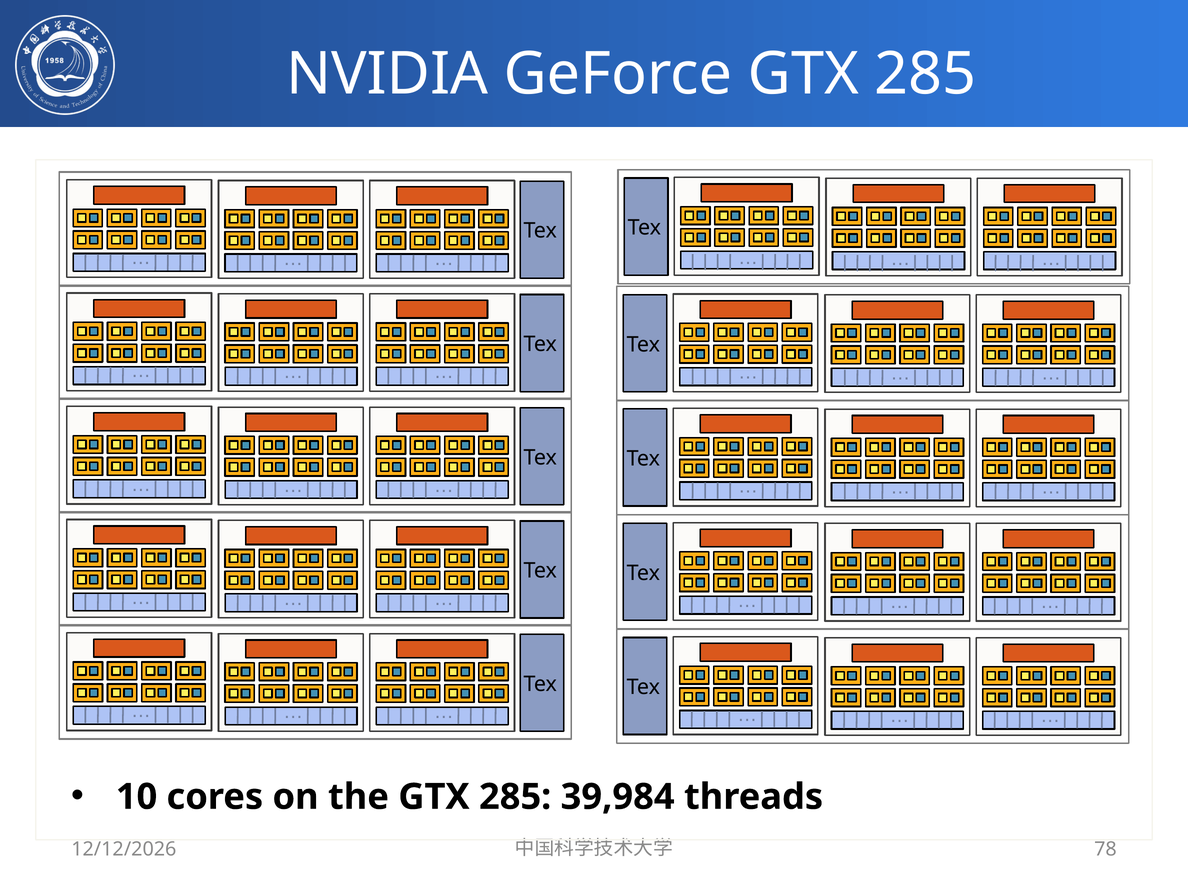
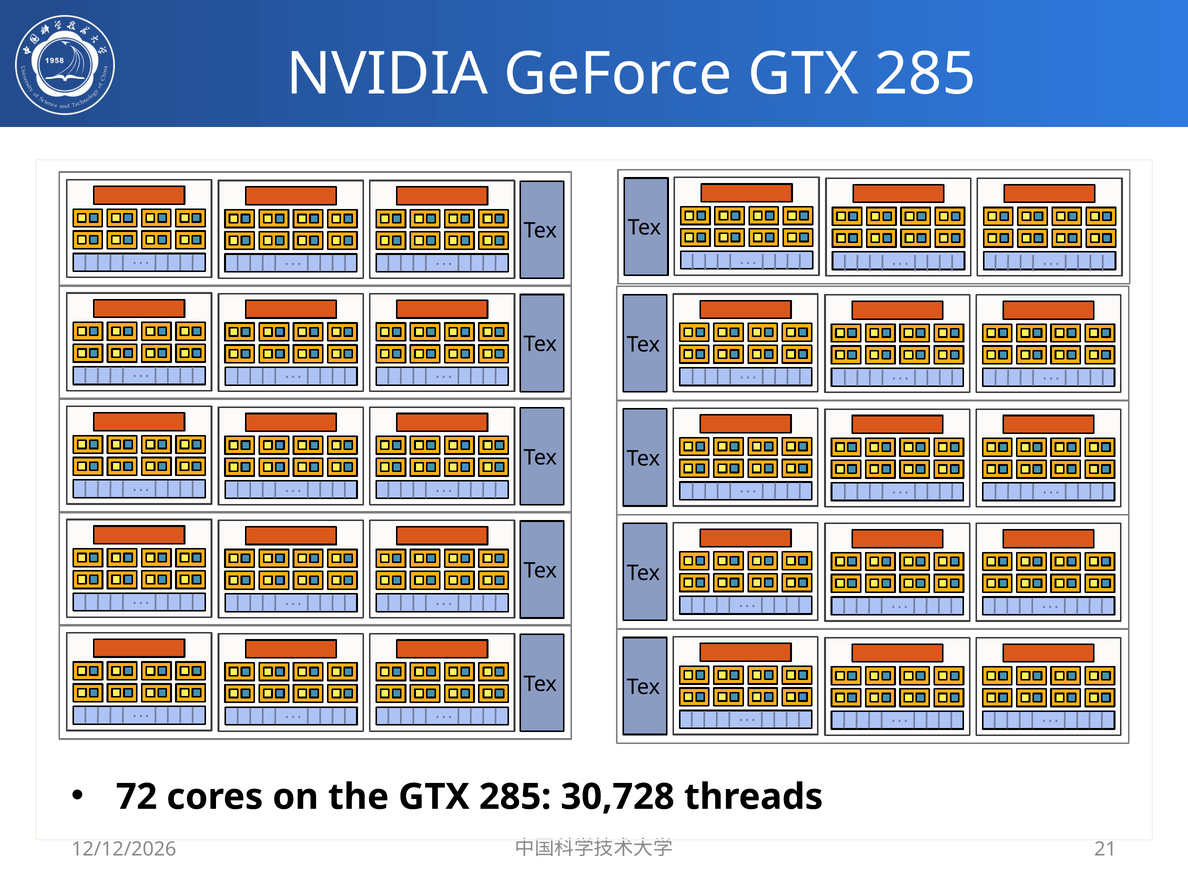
10: 10 -> 72 (137, 797)
39,984: 39,984 -> 30,728 (618, 797)
78: 78 -> 21 (1105, 849)
